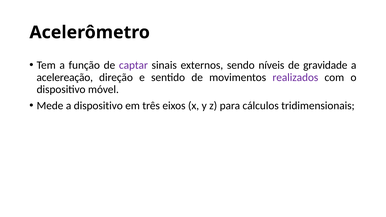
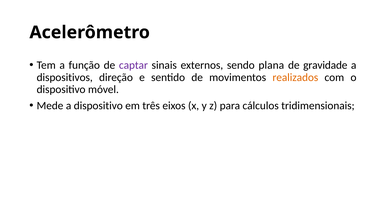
níveis: níveis -> plana (271, 65)
acelereação: acelereação -> dispositivos (65, 77)
realizados colour: purple -> orange (295, 77)
